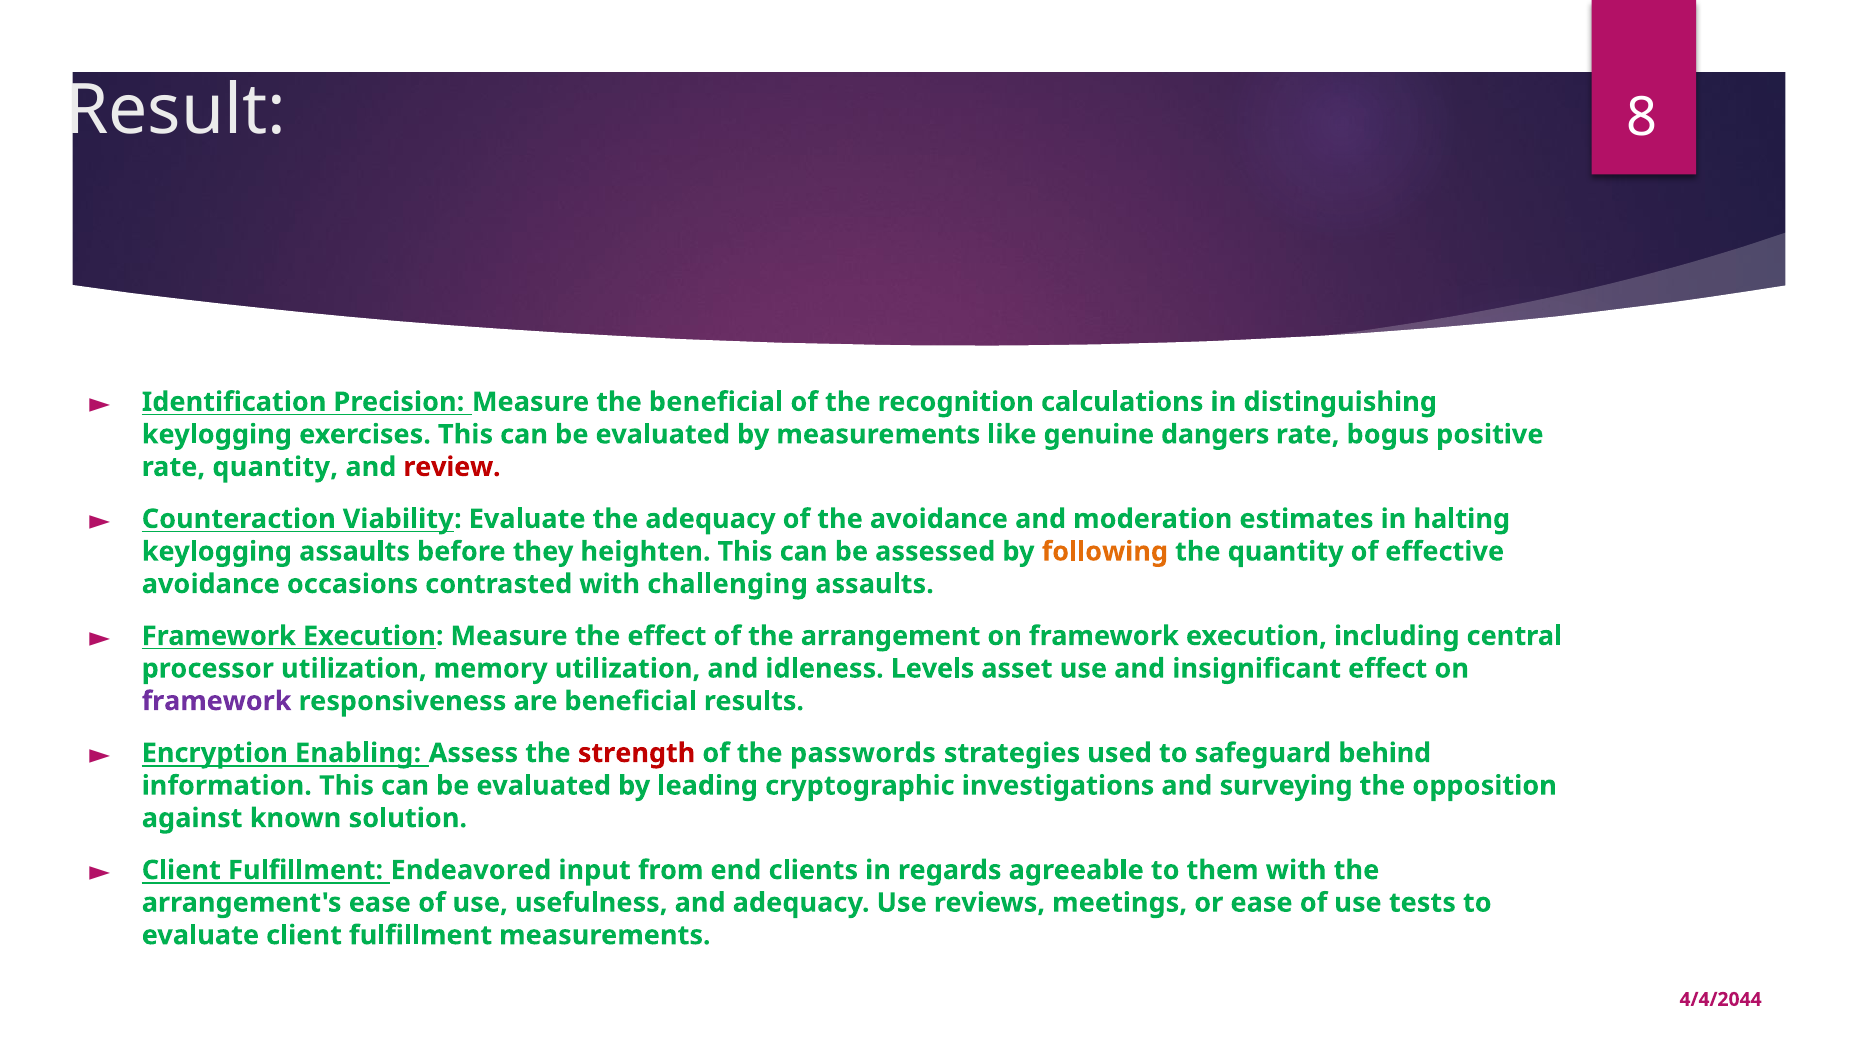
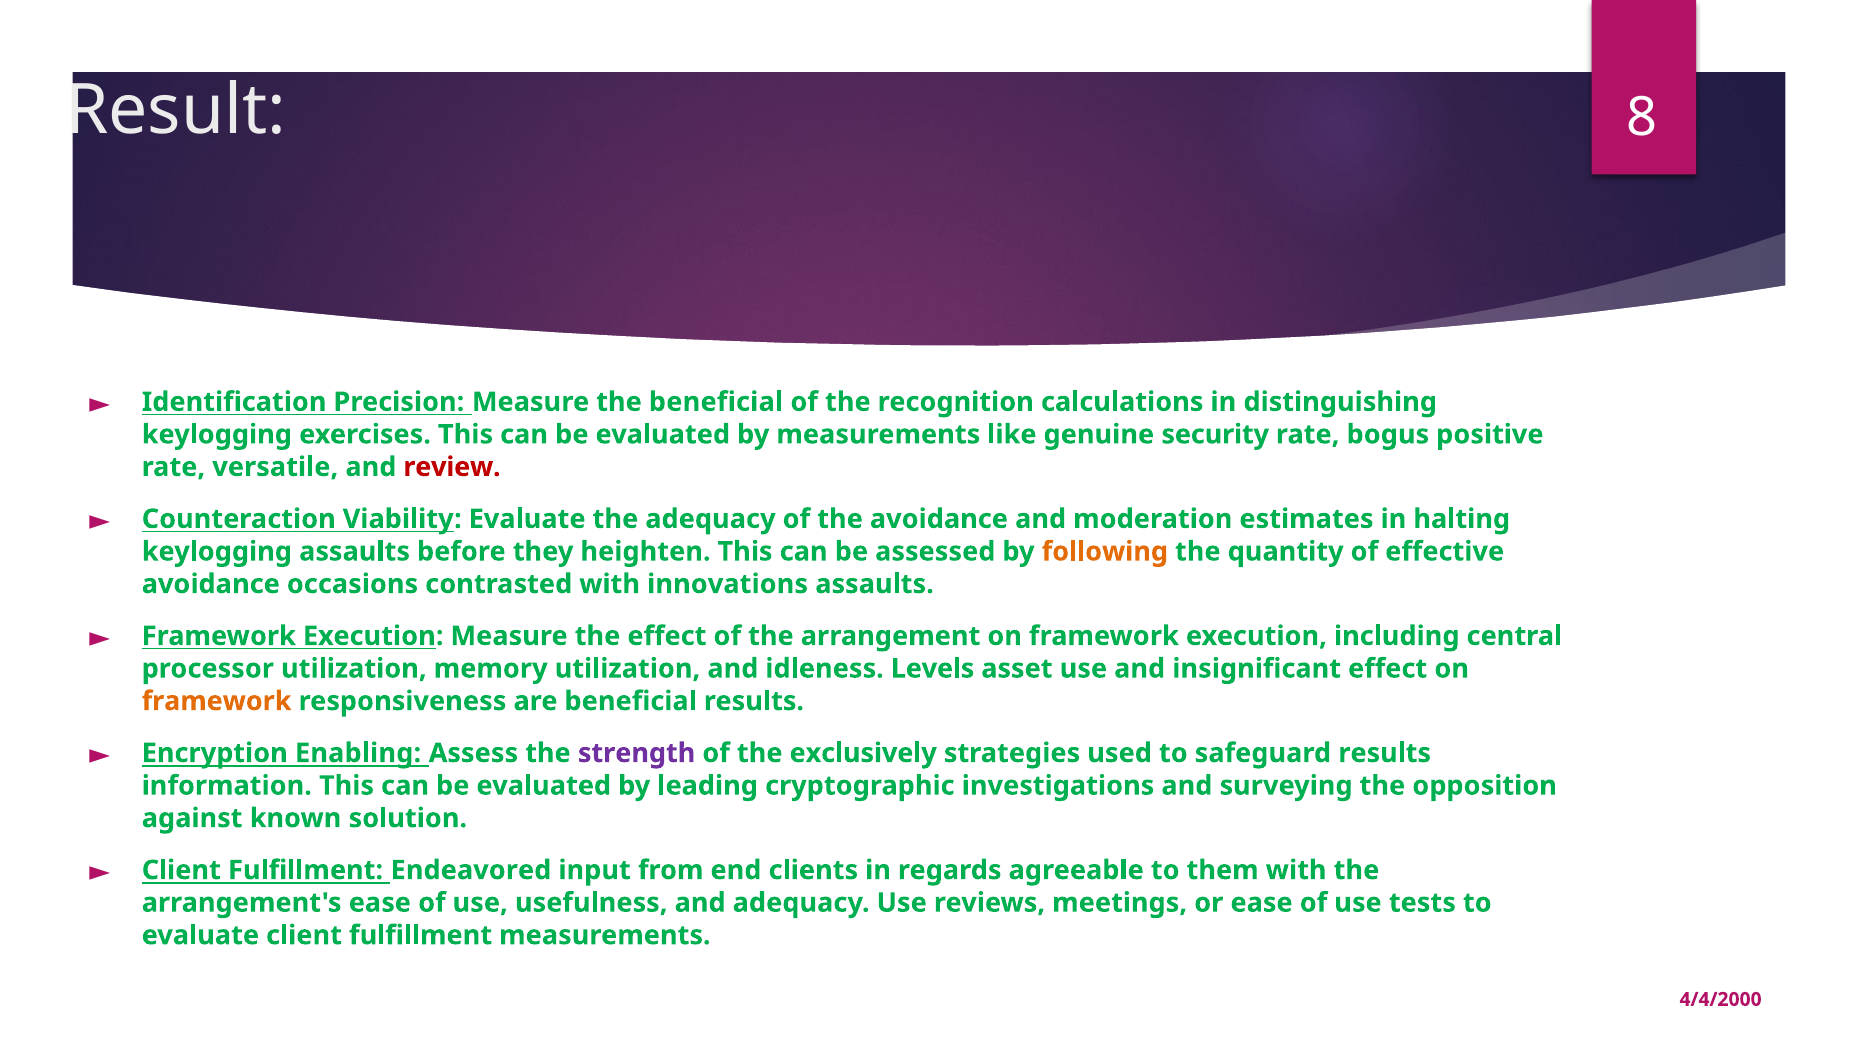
dangers: dangers -> security (1215, 434)
rate quantity: quantity -> versatile (275, 467)
challenging: challenging -> innovations (728, 584)
framework colour: purple -> orange (217, 701)
strength colour: red -> purple (637, 753)
passwords: passwords -> exclusively (863, 753)
safeguard behind: behind -> results (1385, 753)
4/4/2044: 4/4/2044 -> 4/4/2000 (1721, 999)
